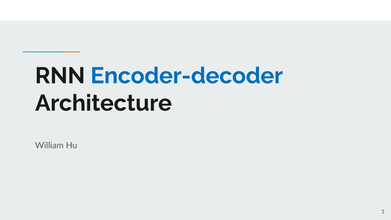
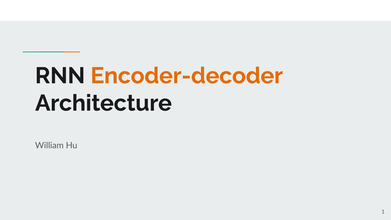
Encoder-decoder colour: blue -> orange (187, 76)
